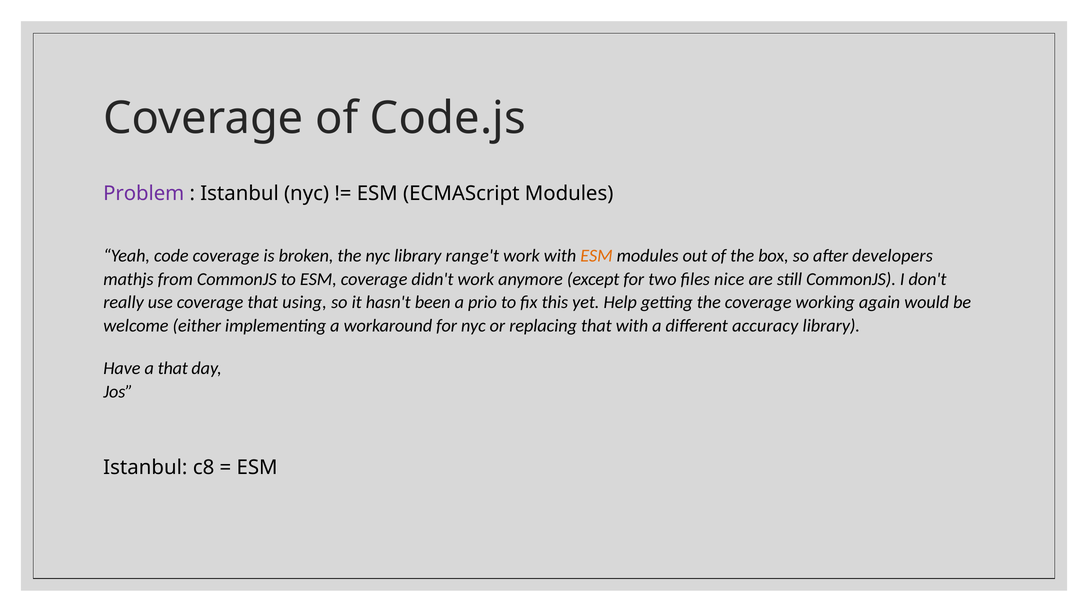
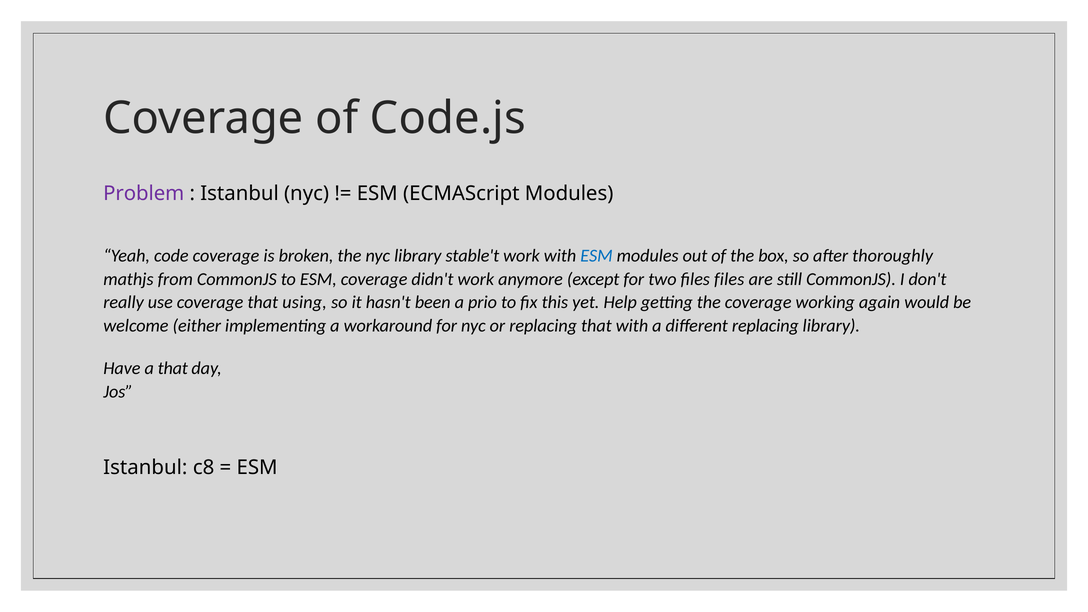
range't: range't -> stable't (472, 256)
ESM colour: orange -> blue (596, 256)
developers: developers -> thoroughly (893, 256)
files nice: nice -> files (729, 279)
different accuracy: accuracy -> replacing (765, 326)
